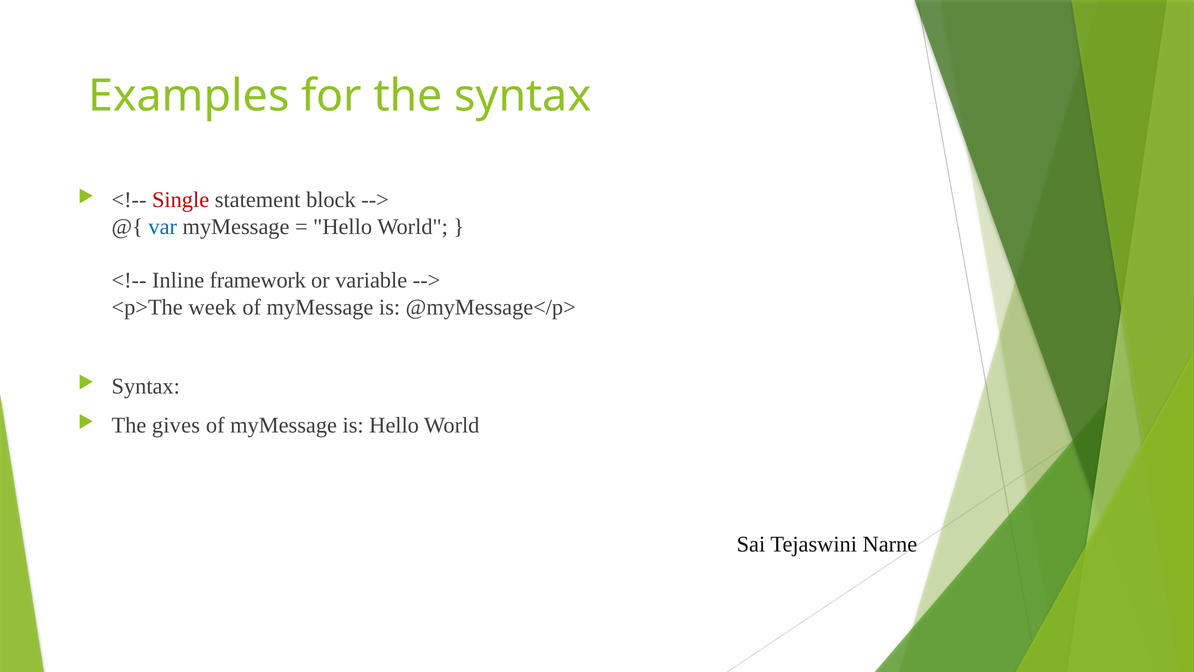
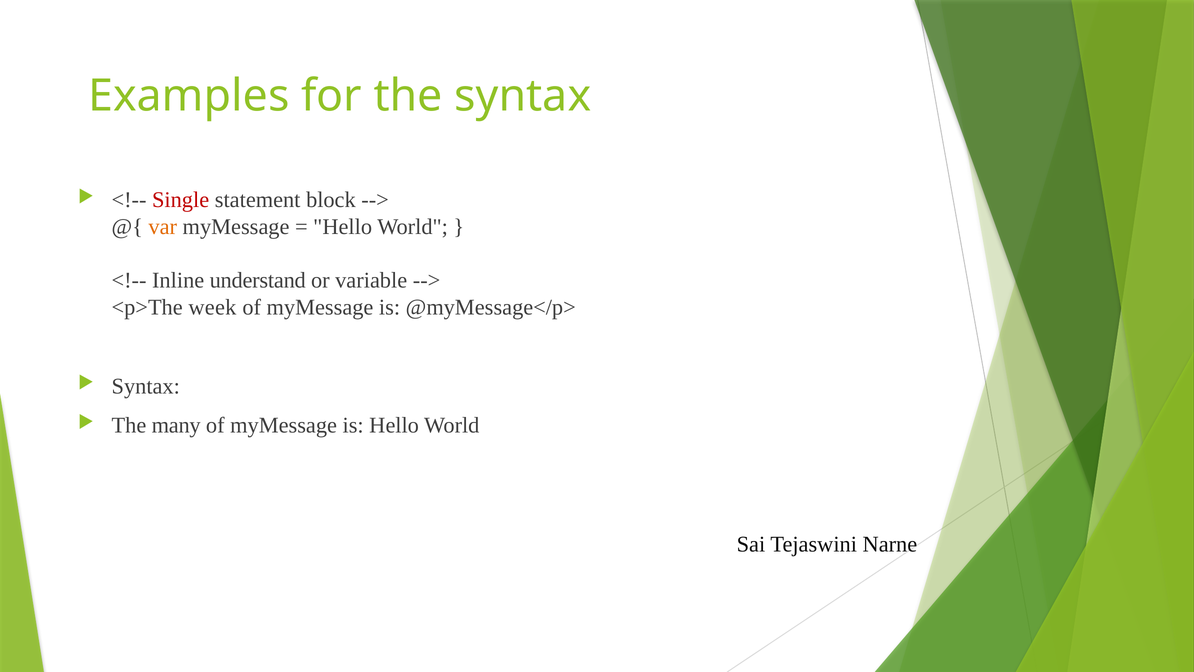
var colour: blue -> orange (163, 227)
framework: framework -> understand (258, 280)
gives: gives -> many (176, 425)
